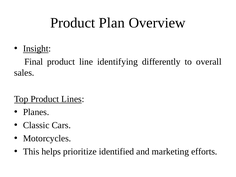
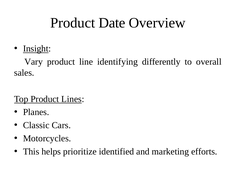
Plan: Plan -> Date (112, 23)
Final: Final -> Vary (34, 62)
